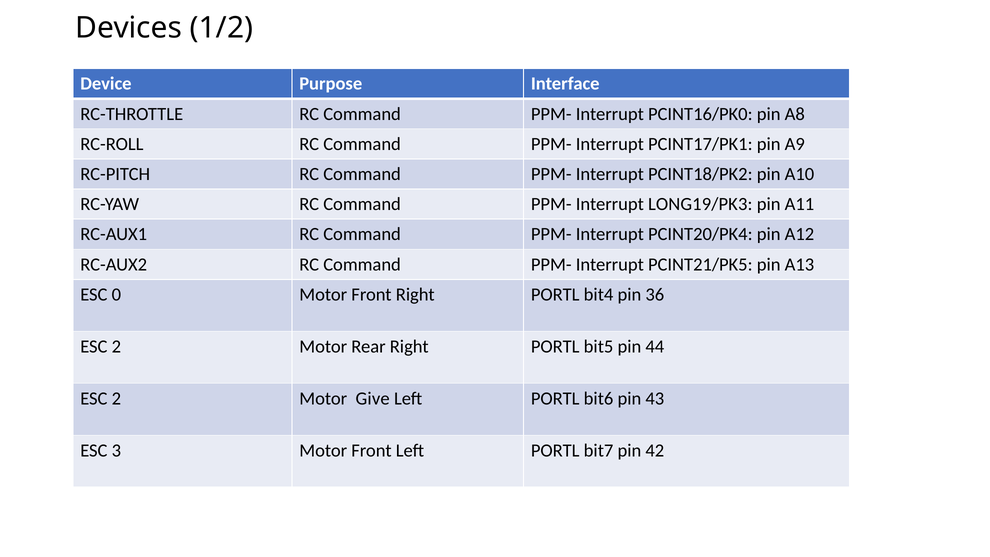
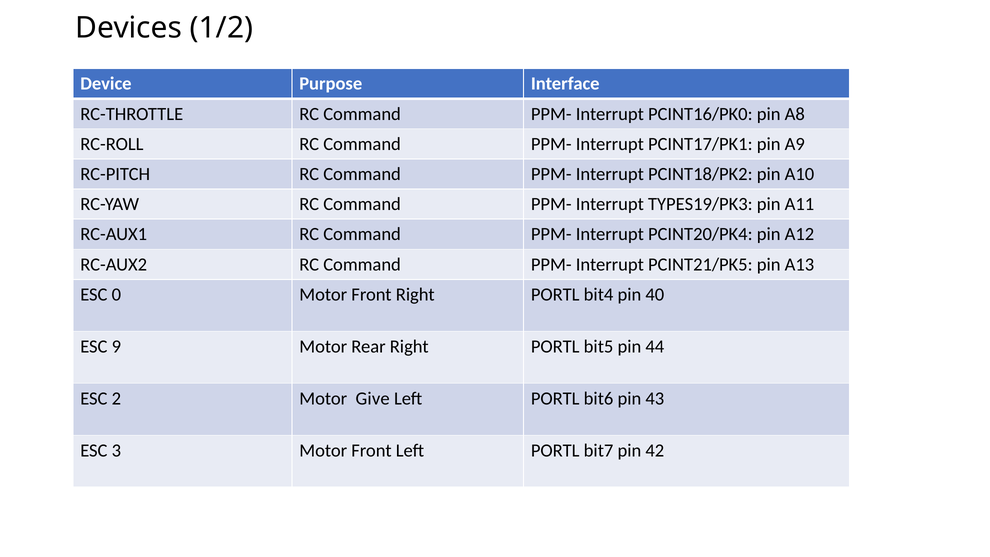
LONG19/PK3: LONG19/PK3 -> TYPES19/PK3 (700, 204)
36: 36 -> 40 (655, 295)
2: 2 -> 9 (116, 346)
